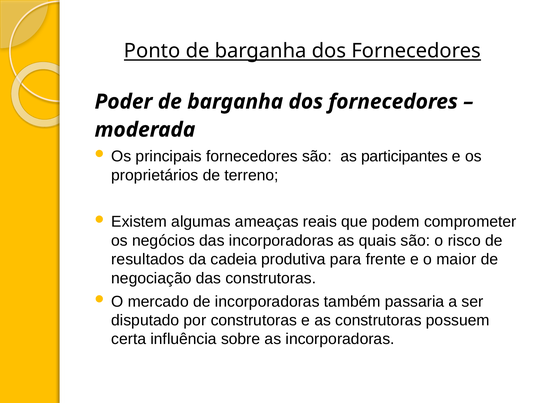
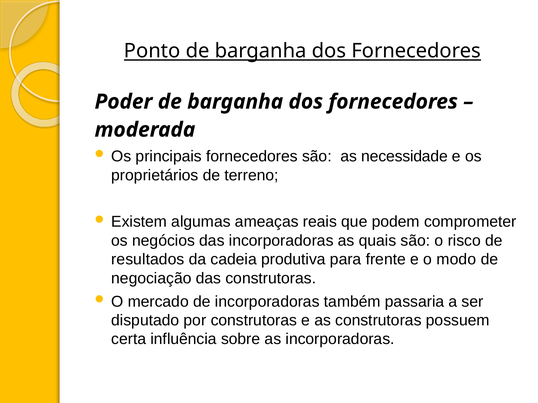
participantes: participantes -> necessidade (405, 157)
maior: maior -> modo (456, 260)
